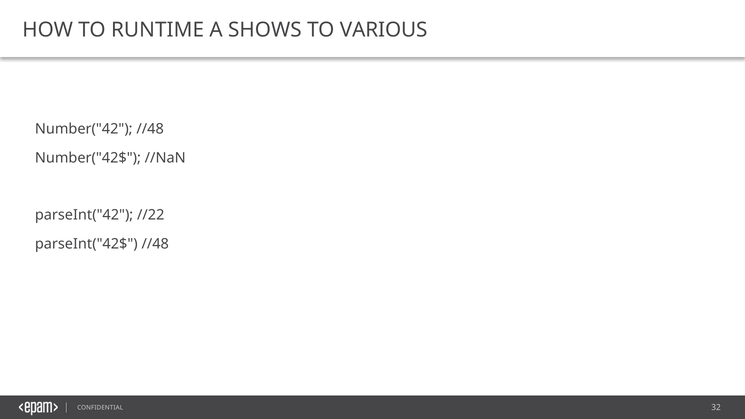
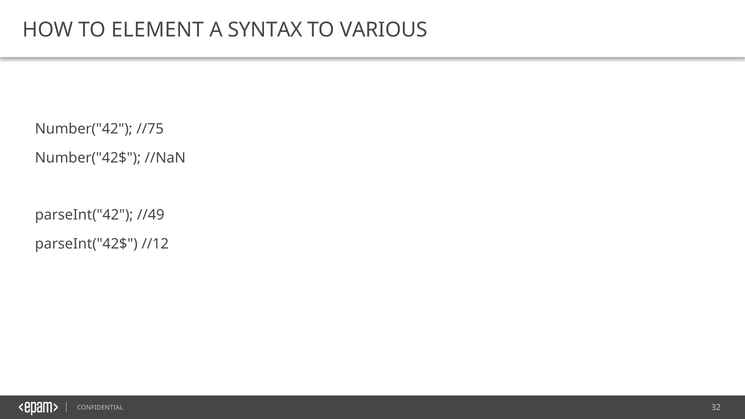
RUNTIME: RUNTIME -> ELEMENT (157, 30)
SHOWS: SHOWS -> SYNTAX (265, 30)
Number("42 //48: //48 -> //75 (150, 129)
//22: //22 -> //49 (151, 215)
parseInt("42$ //48: //48 -> //12 (155, 244)
